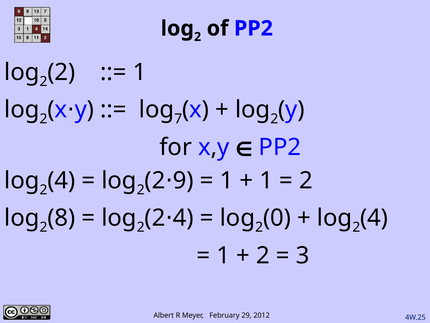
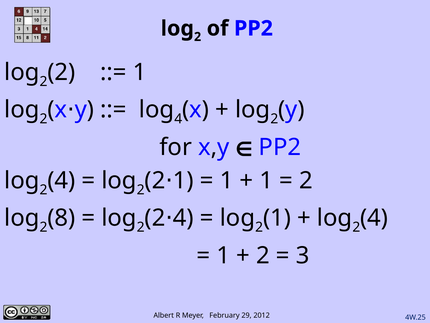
7: 7 -> 4 (178, 119)
2 2 9: 9 -> 1 (183, 180)
0: 0 -> 1 (277, 218)
